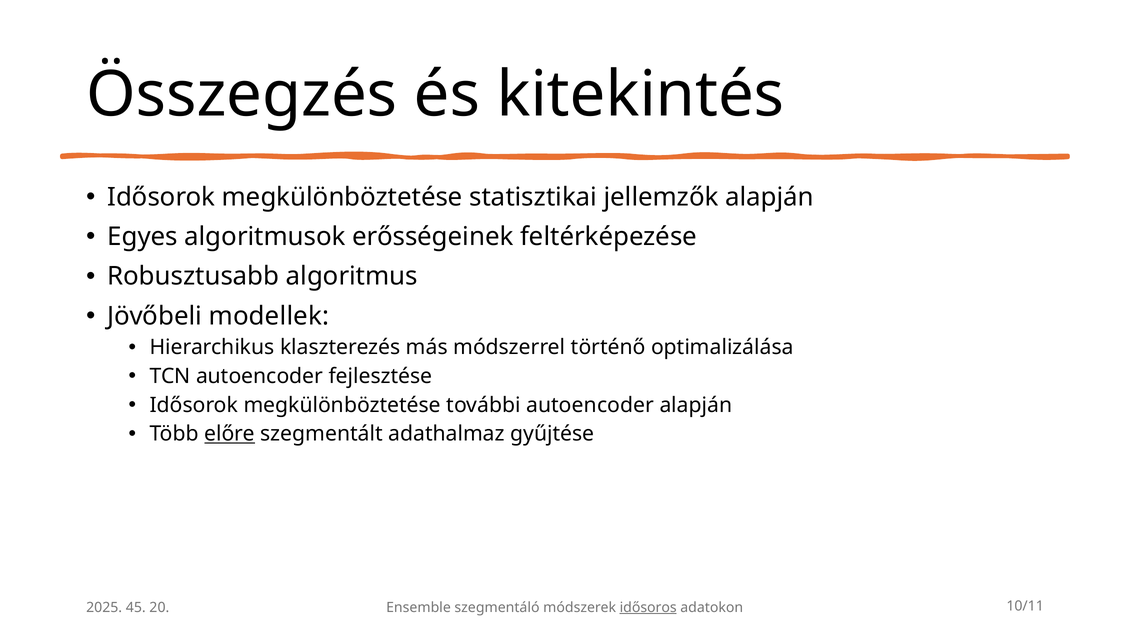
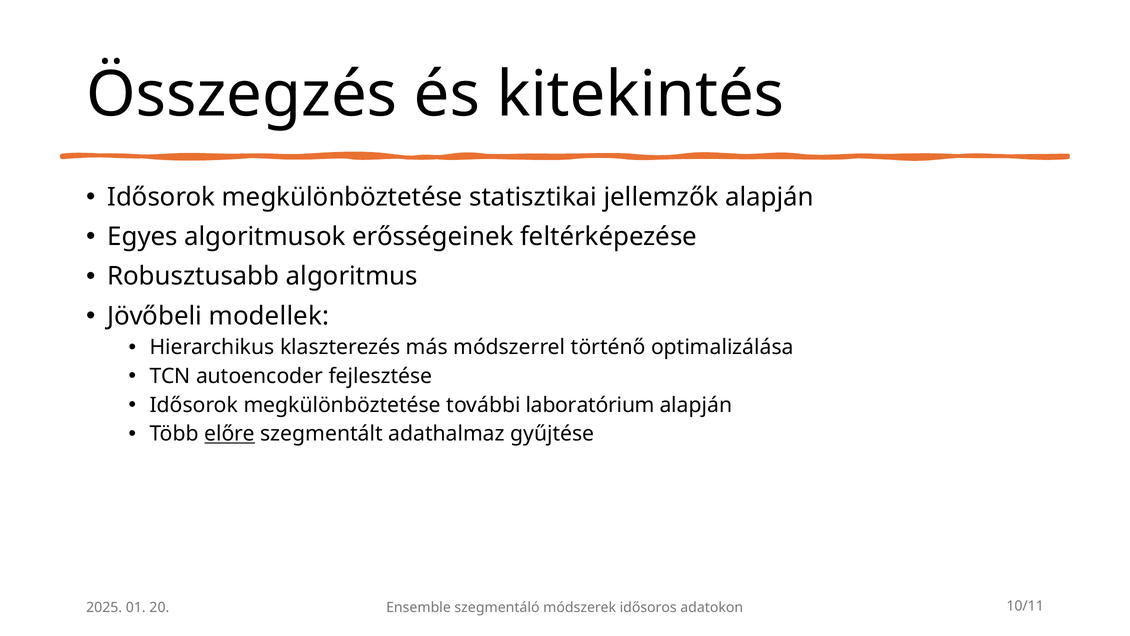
további autoencoder: autoencoder -> laboratórium (590, 405)
45: 45 -> 01 (136, 607)
idősoros underline: present -> none (648, 607)
